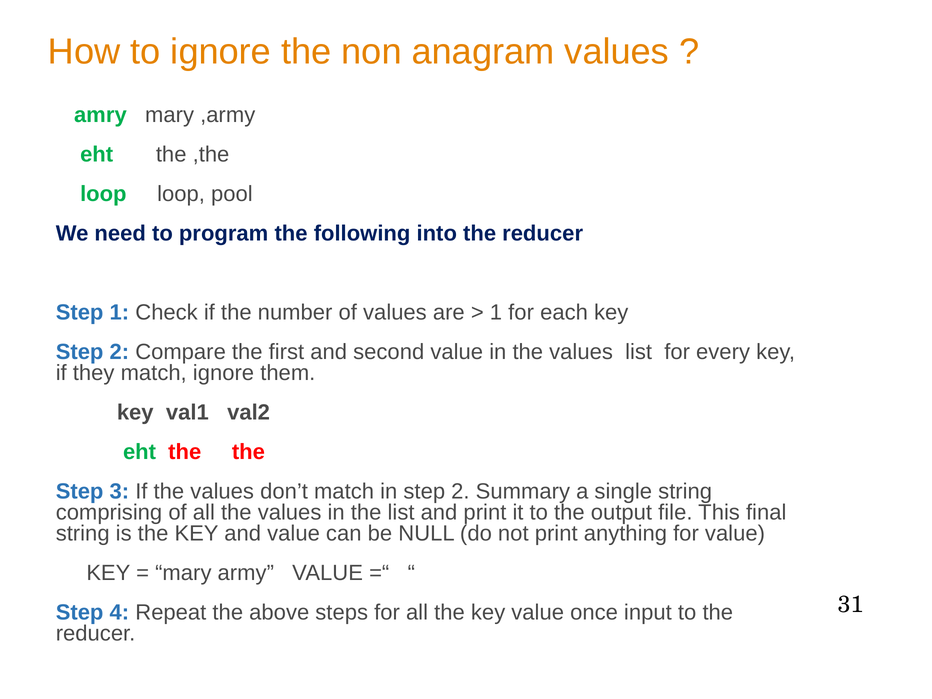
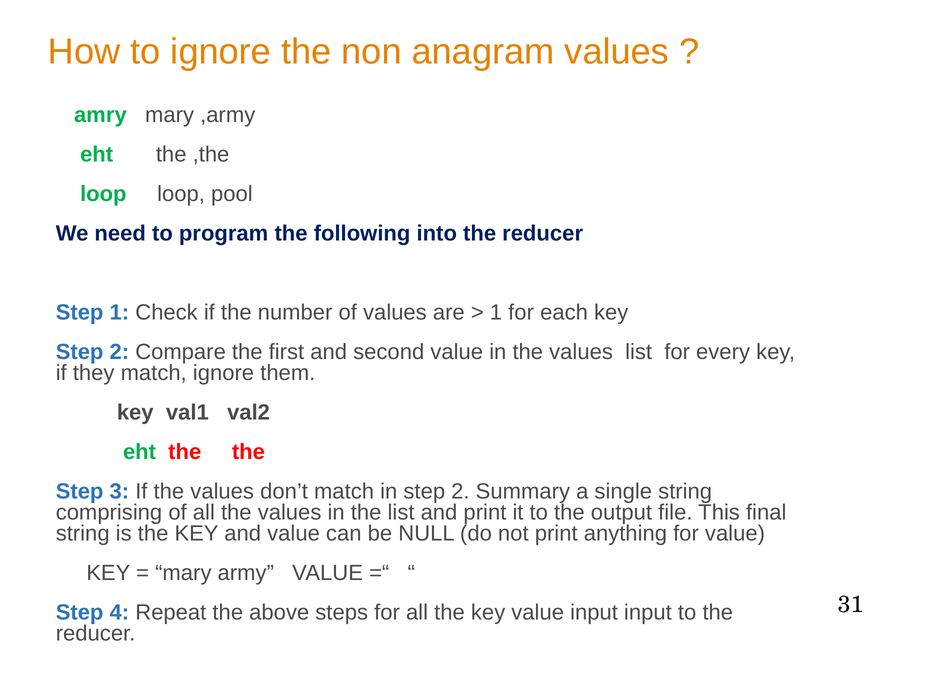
value once: once -> input (594, 613)
